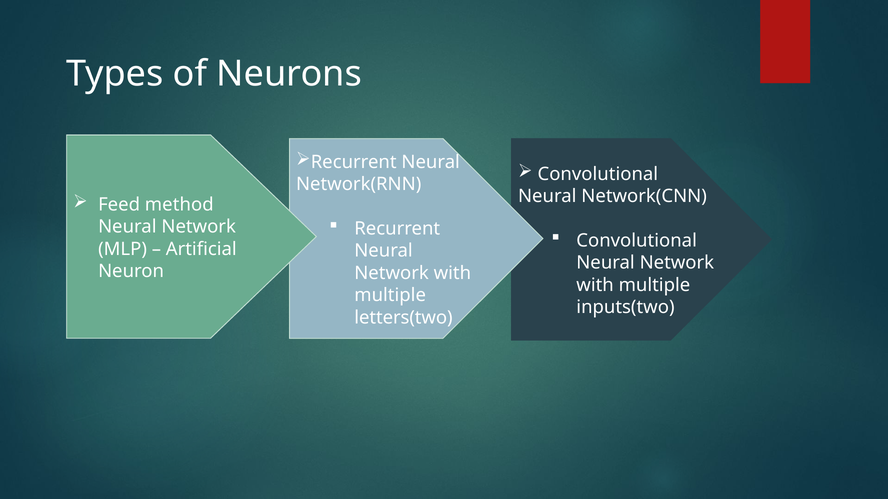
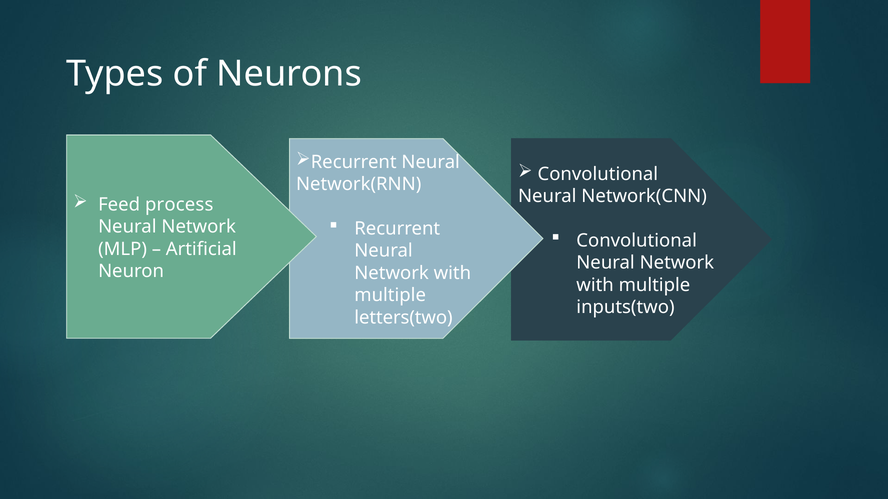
method: method -> process (179, 205)
